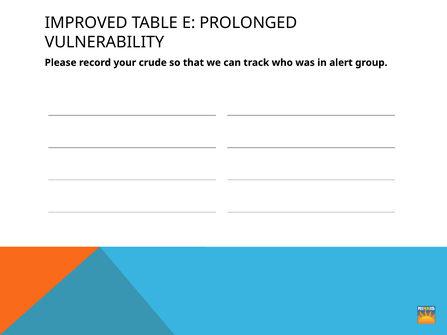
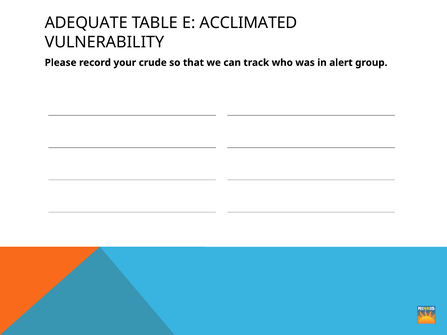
IMPROVED: IMPROVED -> ADEQUATE (86, 23)
PROLONGED: PROLONGED -> ACCLIMATED (248, 23)
